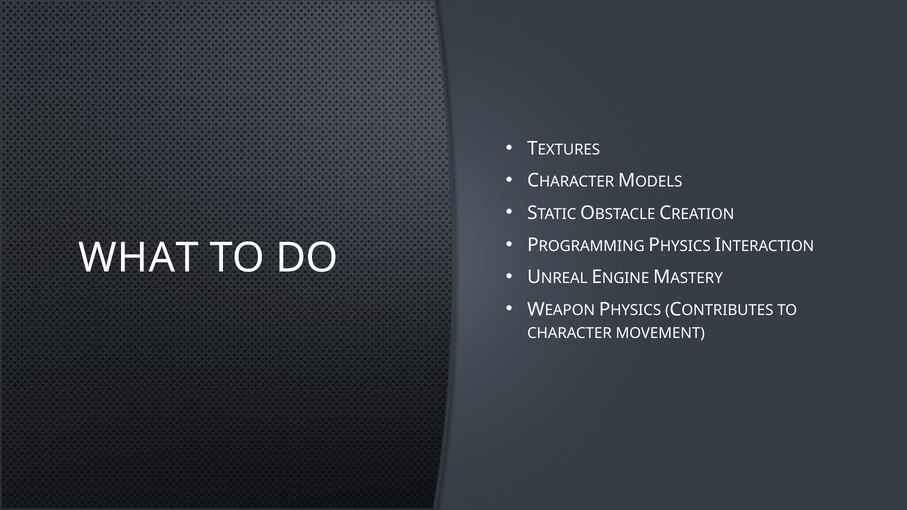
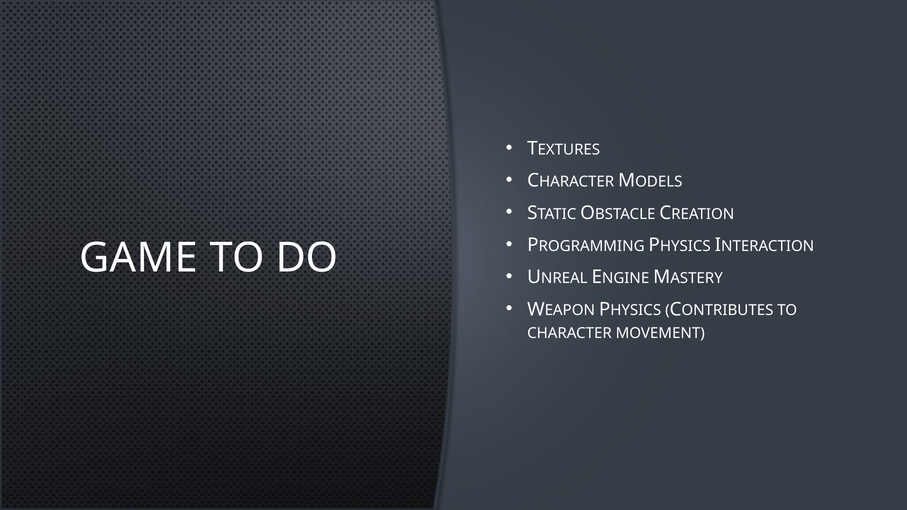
WHAT: WHAT -> GAME (139, 258)
